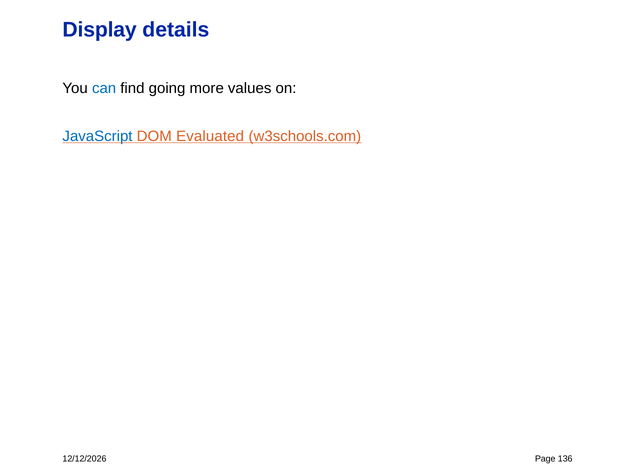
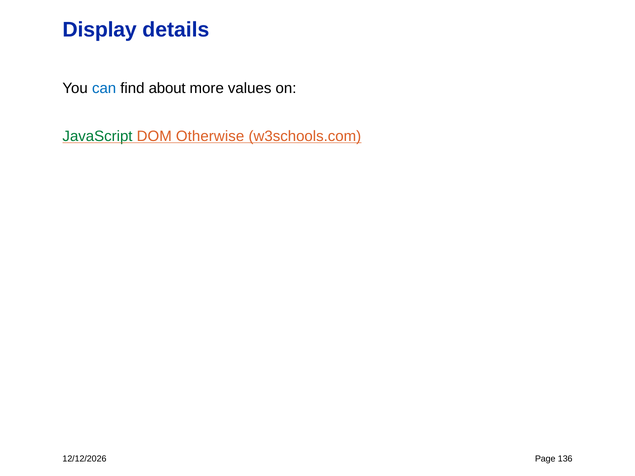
going: going -> about (167, 88)
JavaScript colour: blue -> green (98, 136)
Evaluated: Evaluated -> Otherwise (210, 136)
